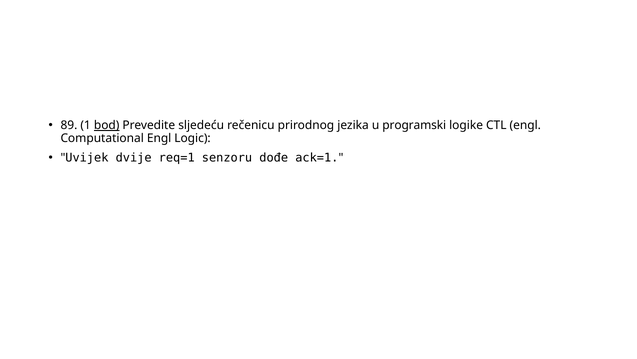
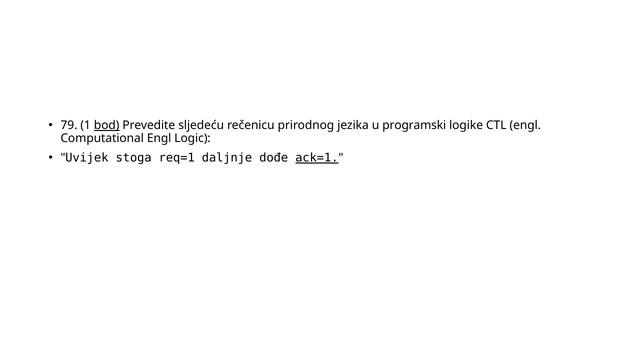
89: 89 -> 79 (69, 125)
dvije: dvije -> stoga (134, 158)
senzoru: senzoru -> daljnje (227, 158)
ack=1 underline: none -> present (317, 158)
